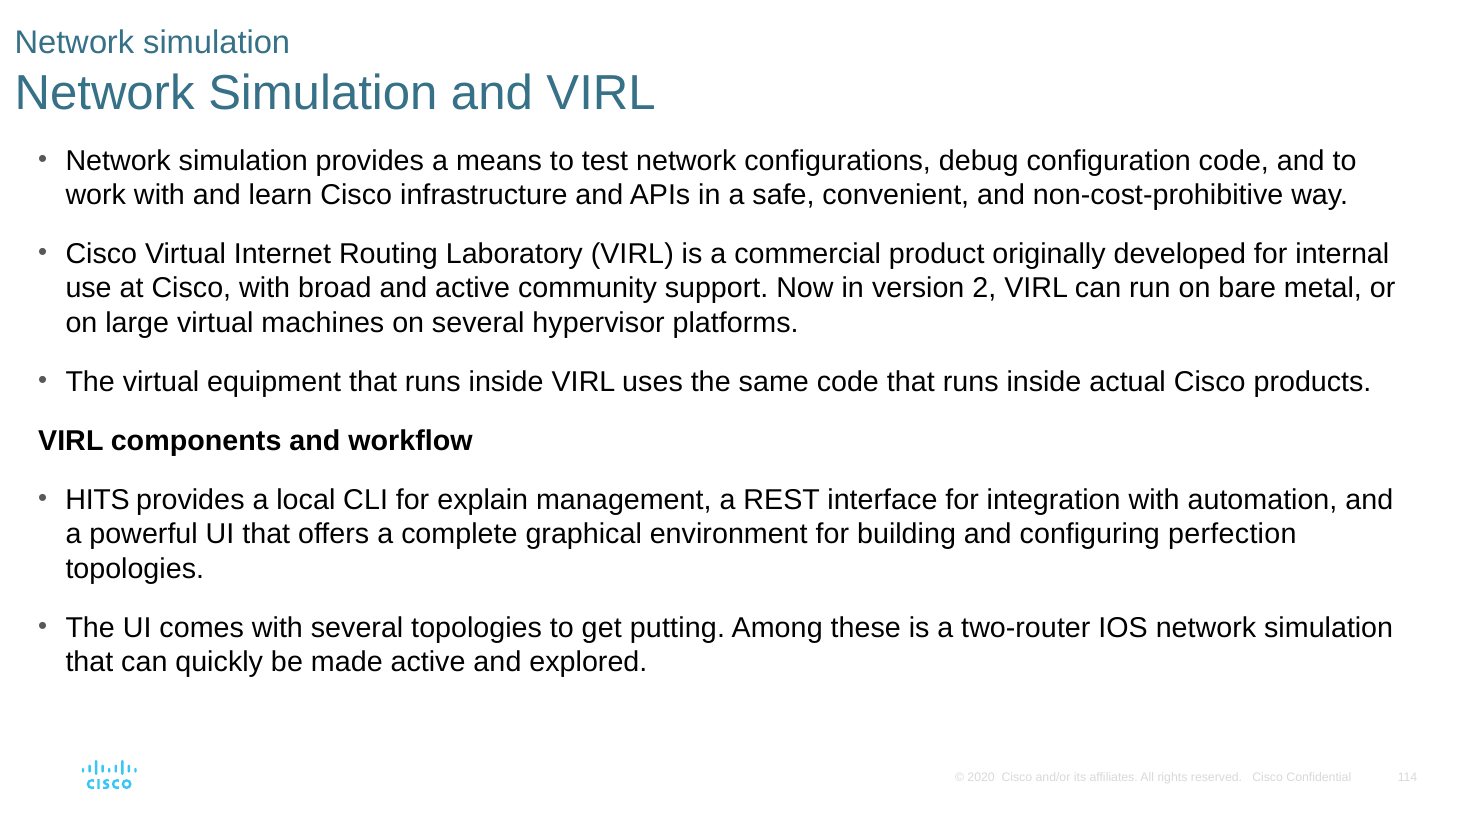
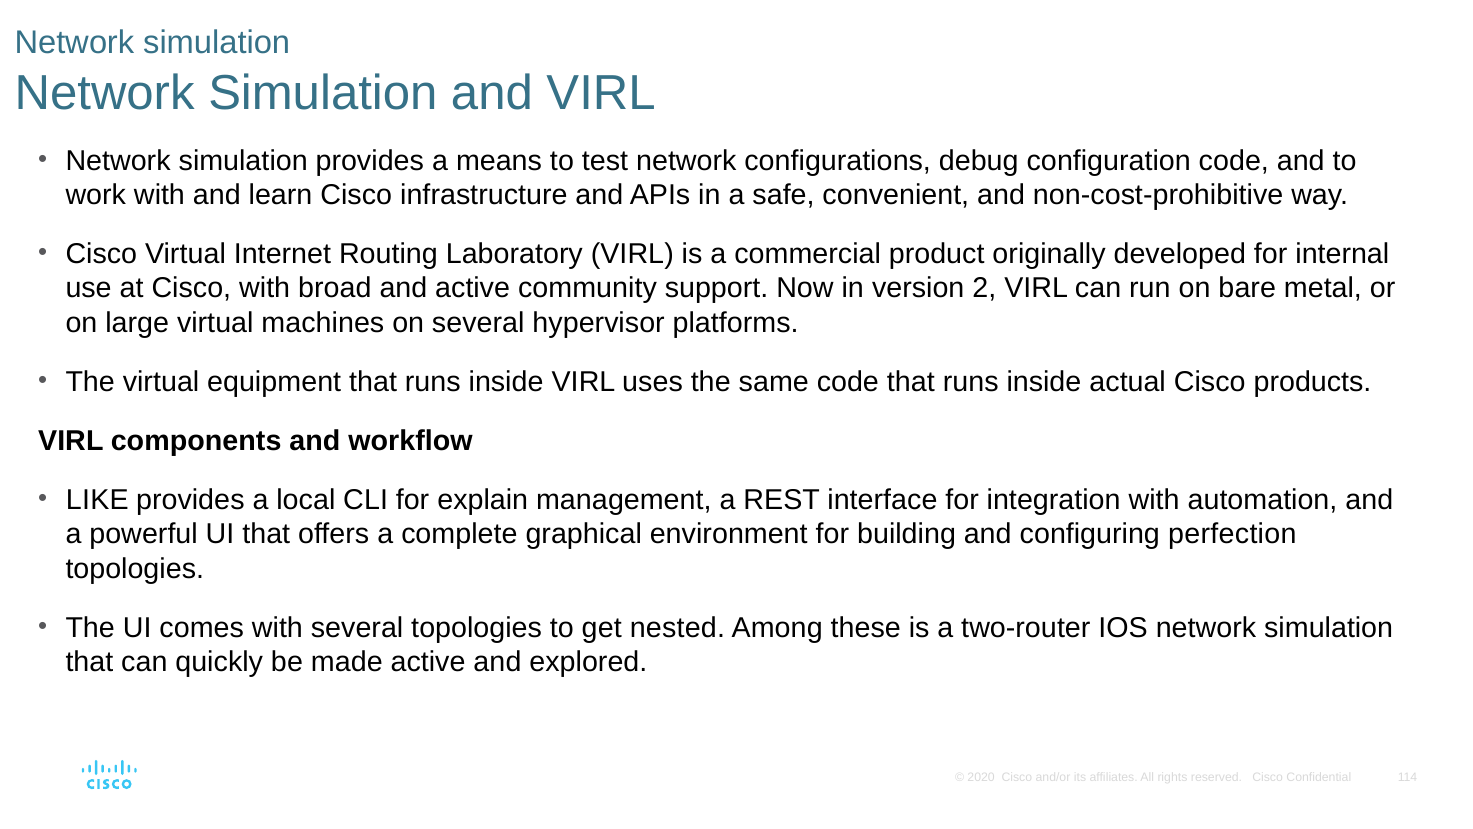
HITS: HITS -> LIKE (97, 500)
putting: putting -> nested (677, 627)
